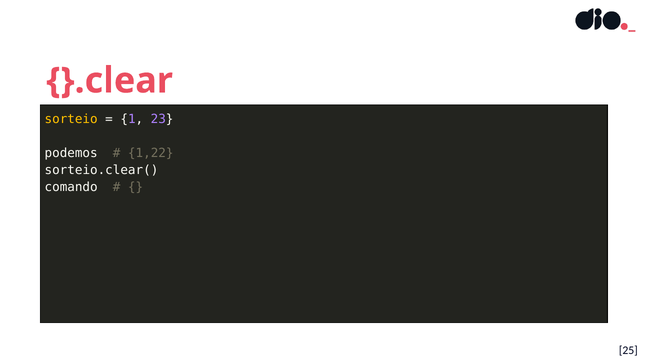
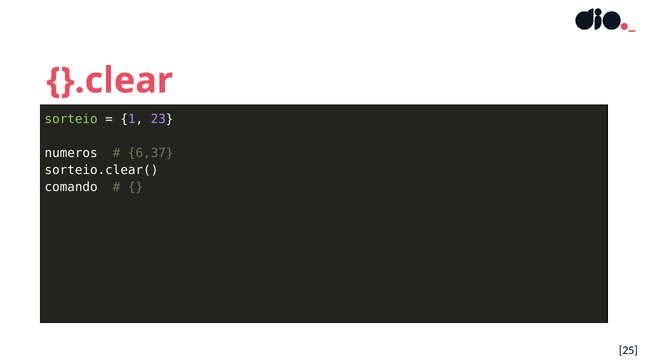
sorteio colour: yellow -> light green (71, 119)
podemos: podemos -> numeros (71, 153)
1,22: 1,22 -> 6,37 (151, 153)
